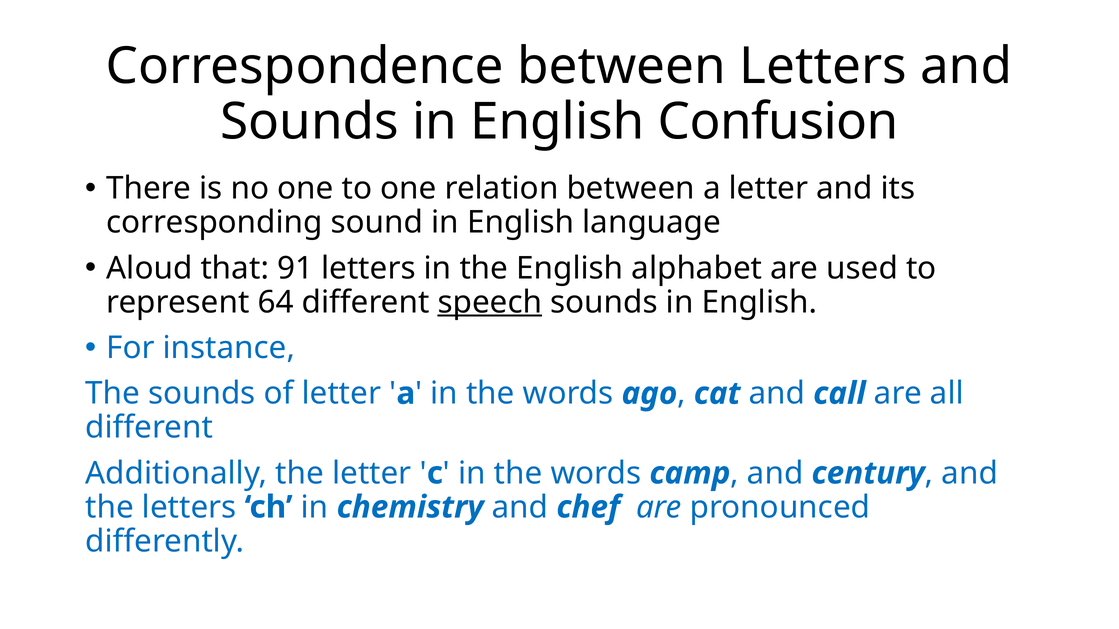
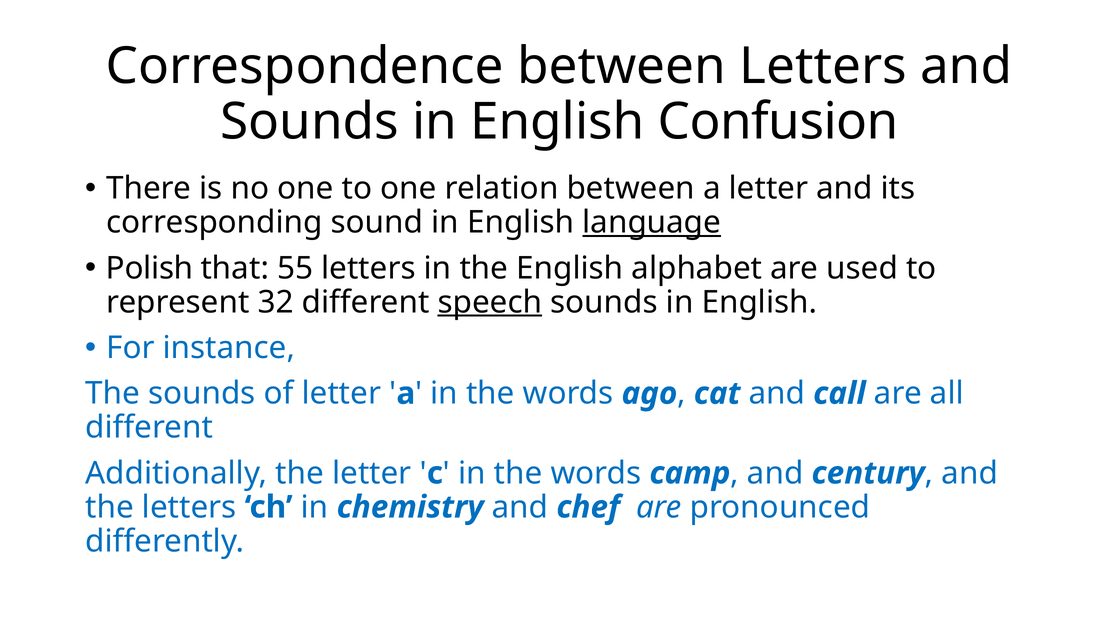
language underline: none -> present (652, 223)
Aloud: Aloud -> Polish (150, 268)
91: 91 -> 55 (295, 268)
64: 64 -> 32 (276, 302)
